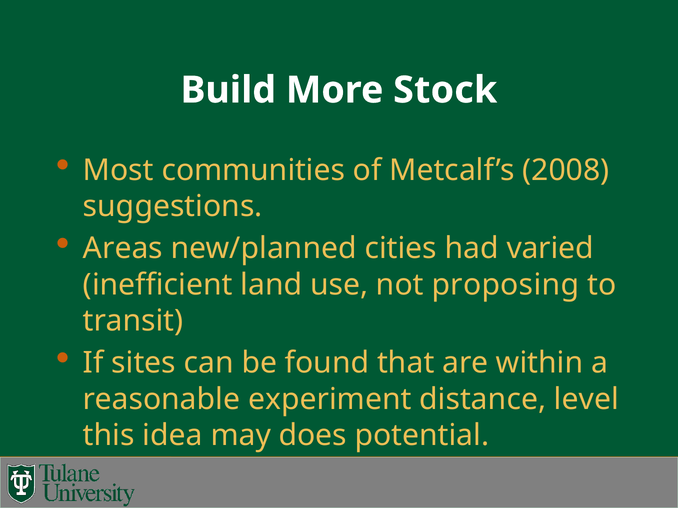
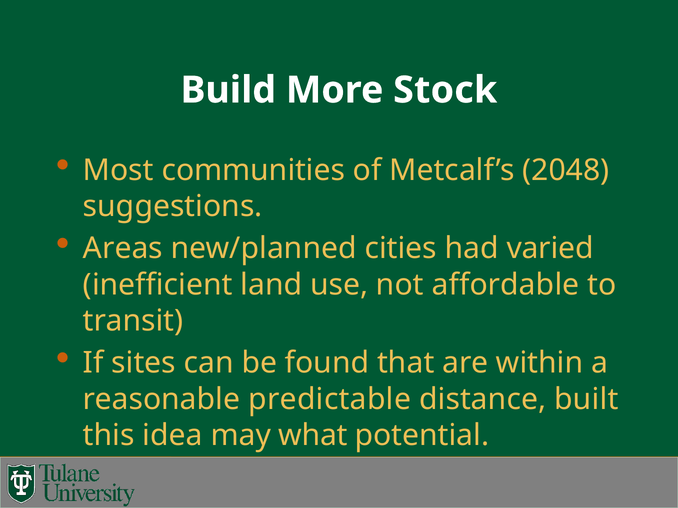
2008: 2008 -> 2048 (566, 170)
proposing: proposing -> affordable (506, 285)
experiment: experiment -> predictable (330, 399)
level: level -> built (586, 399)
does: does -> what (313, 436)
